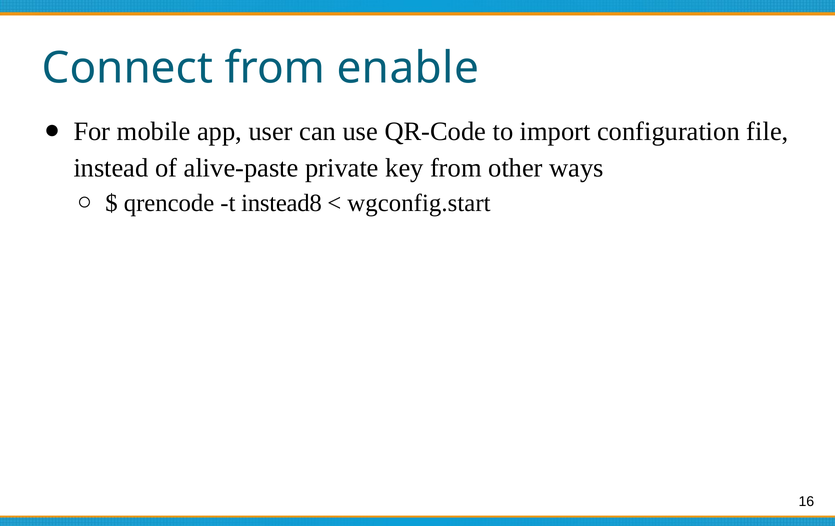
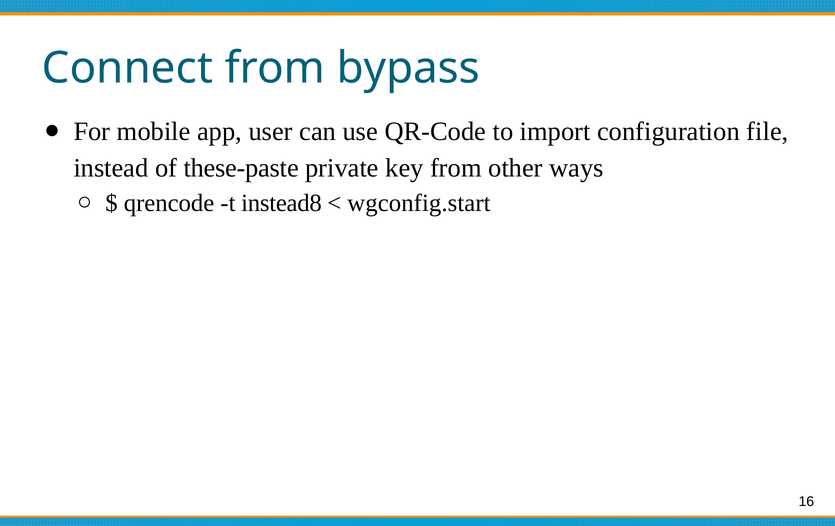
enable: enable -> bypass (408, 68)
alive-paste: alive-paste -> these-paste (241, 168)
